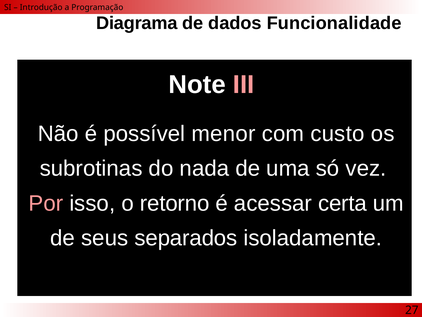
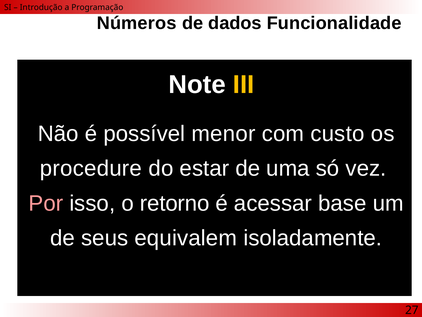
Diagrama: Diagrama -> Números (137, 23)
III colour: pink -> yellow (244, 85)
subrotinas: subrotinas -> procedure (91, 168)
nada: nada -> estar (204, 168)
certa: certa -> base (342, 203)
separados: separados -> equivalem (186, 238)
